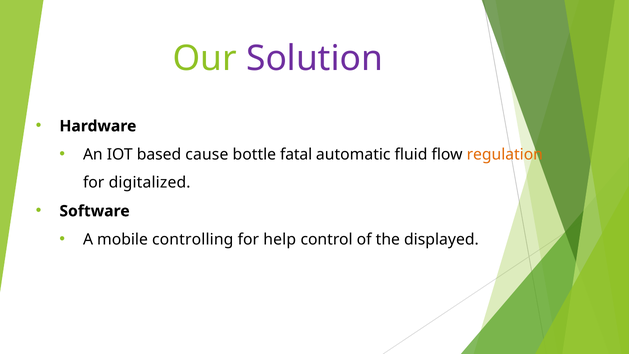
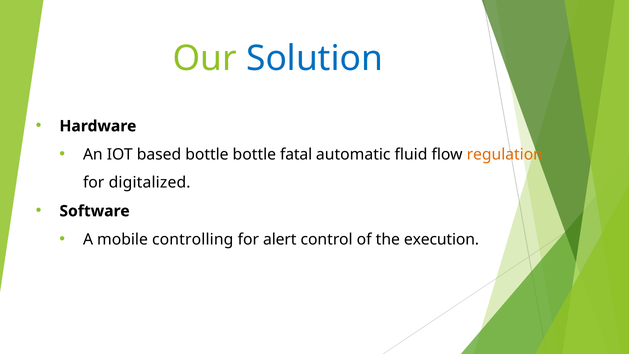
Solution colour: purple -> blue (315, 59)
based cause: cause -> bottle (207, 154)
help: help -> alert (280, 239)
displayed: displayed -> execution (442, 239)
